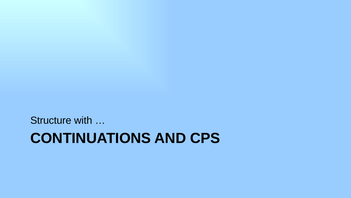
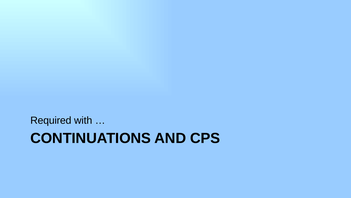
Structure: Structure -> Required (51, 120)
